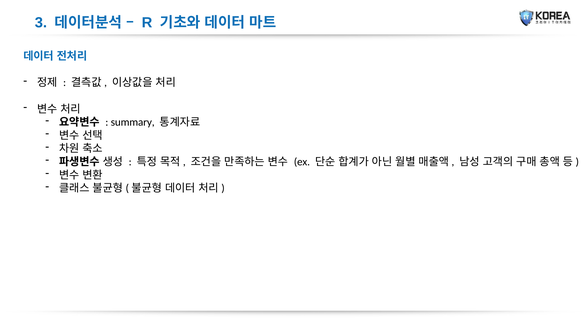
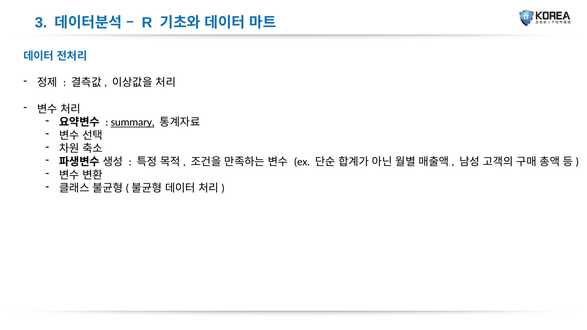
summary underline: none -> present (133, 122)
